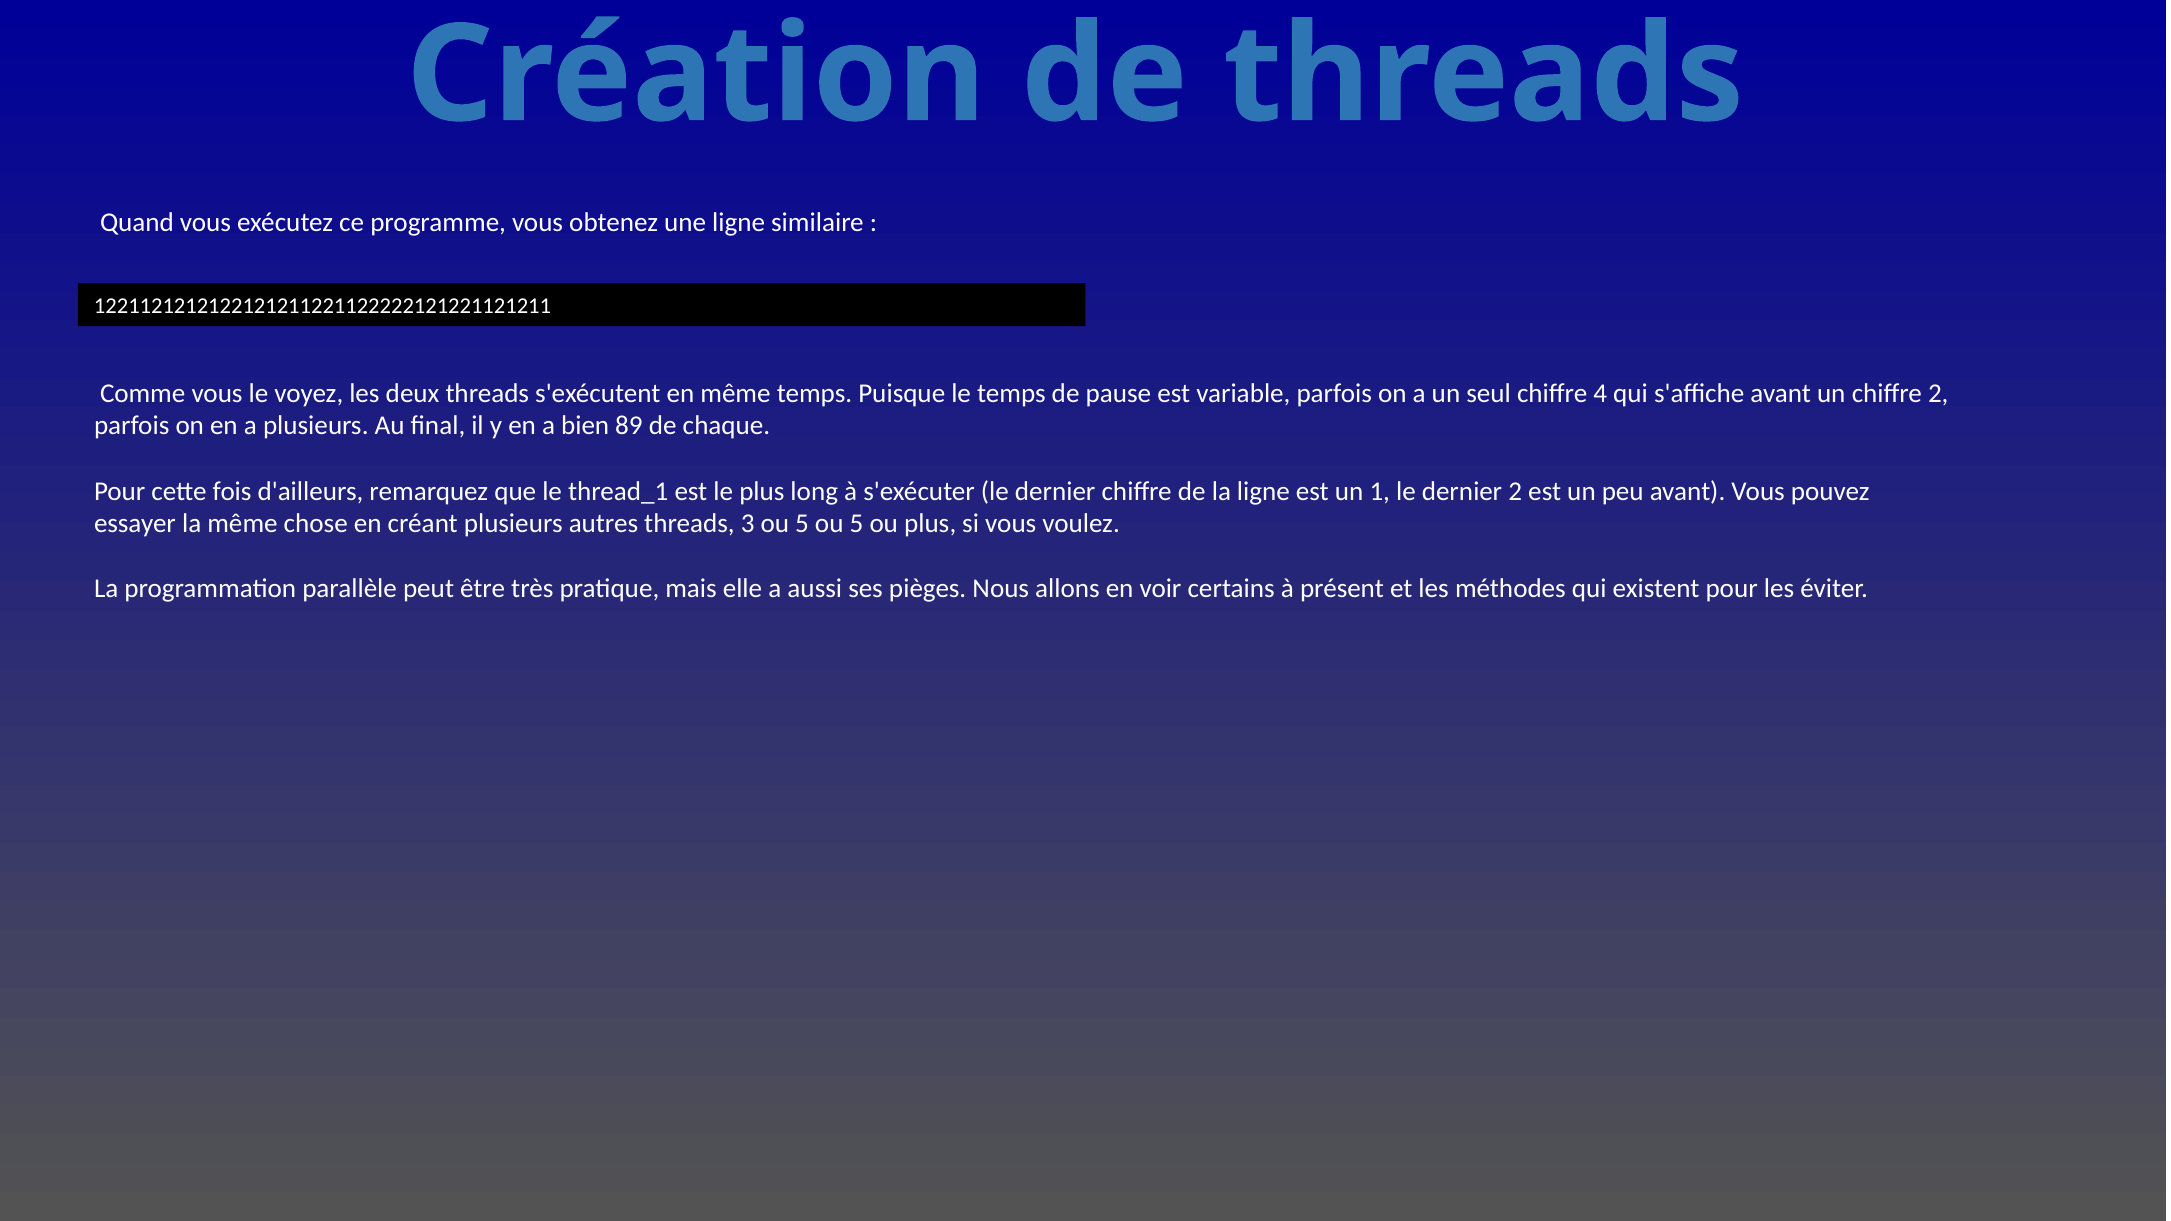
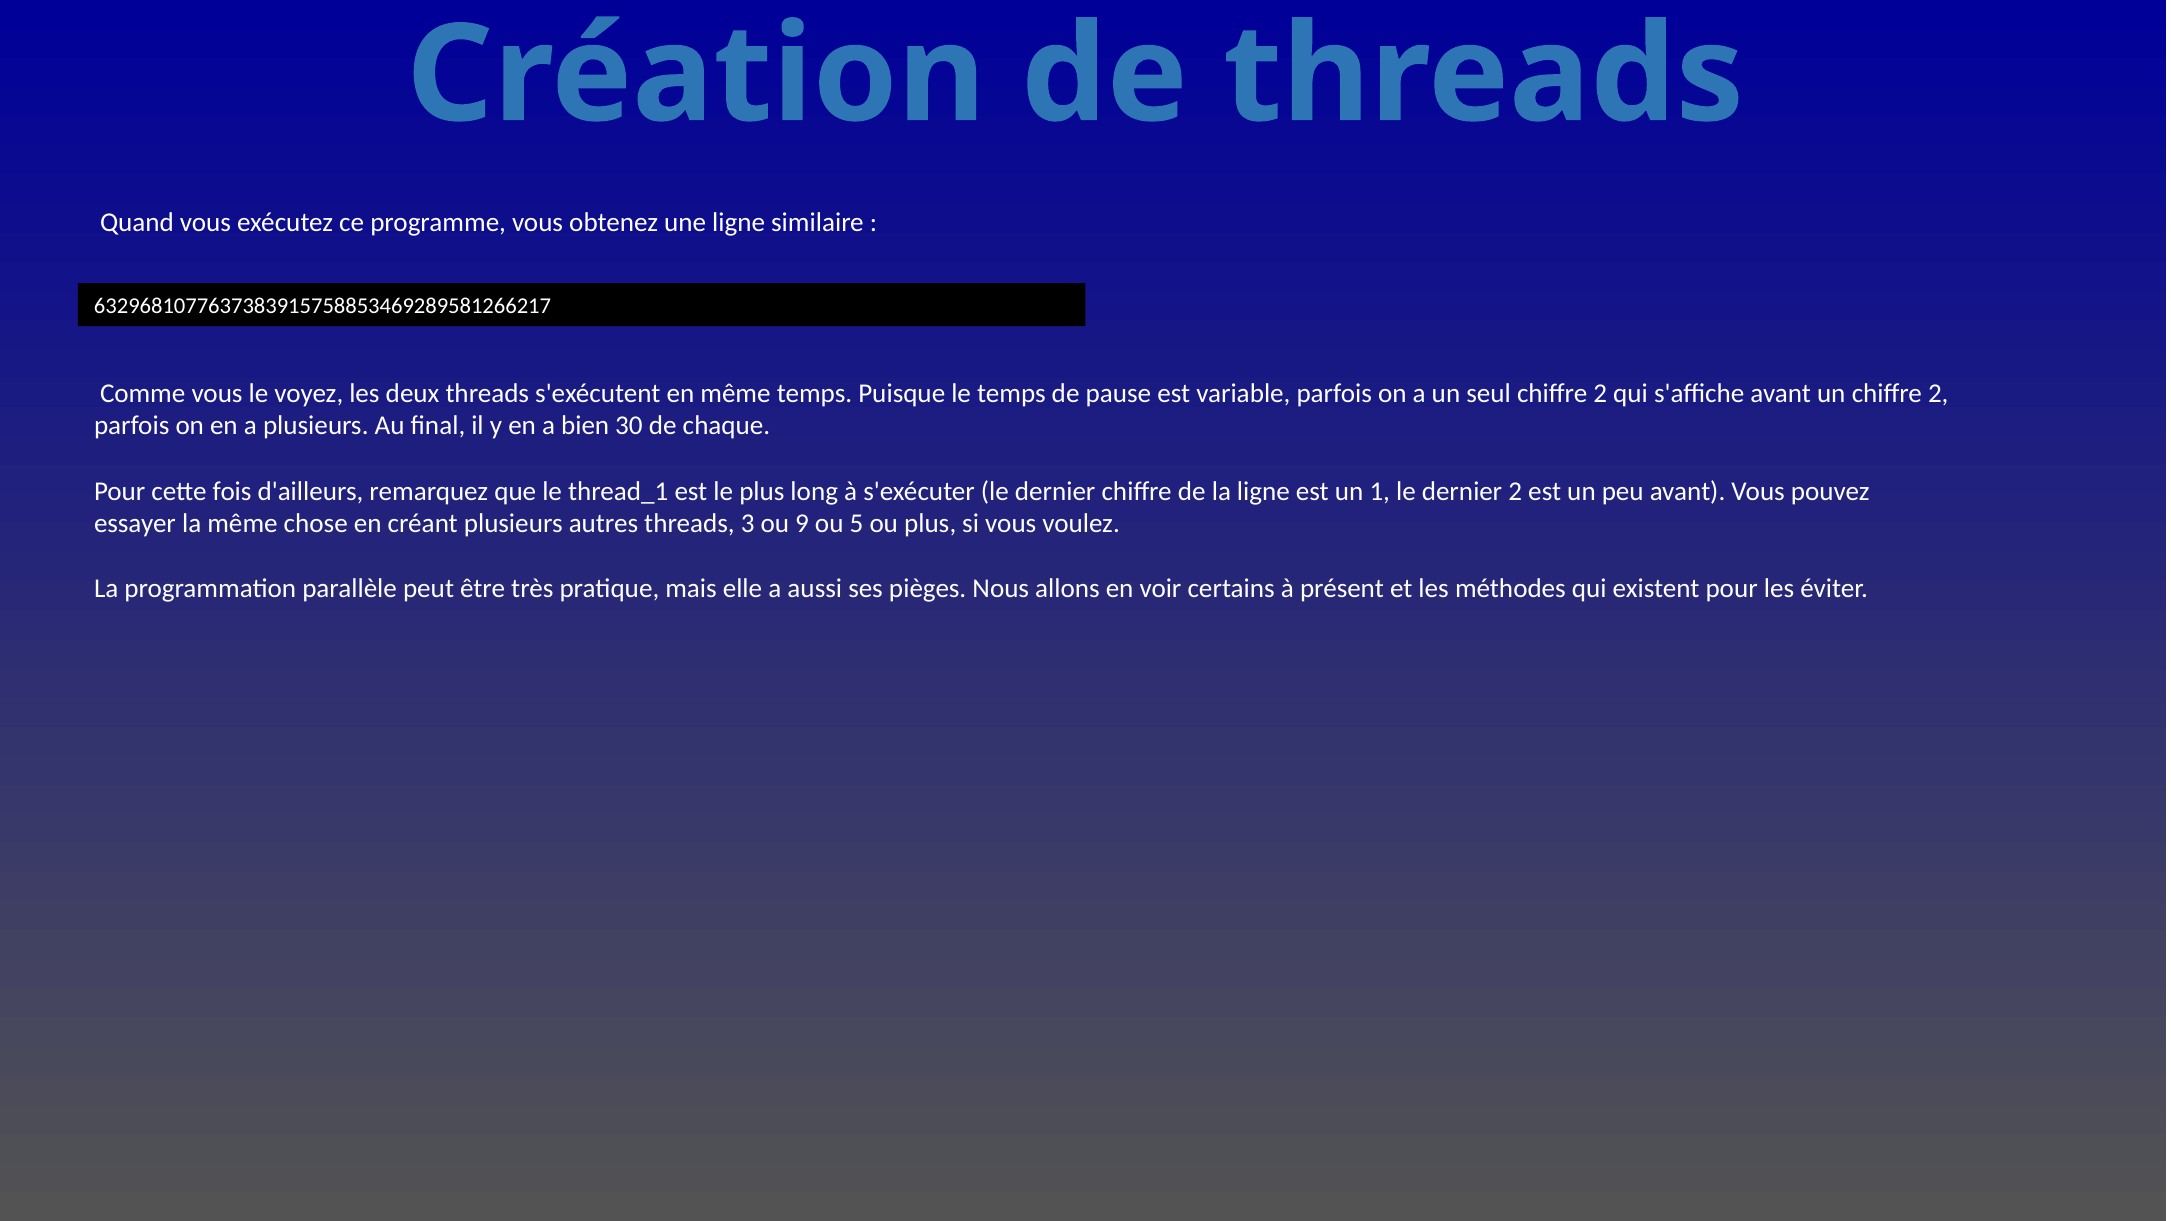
1221121212122121211221122222121221121211: 1221121212122121211221122222121221121211 -> 6329681077637383915758853469289581266217 (323, 306)
seul chiffre 4: 4 -> 2 (1600, 393)
89: 89 -> 30 (629, 426)
3 ou 5: 5 -> 9 (802, 524)
